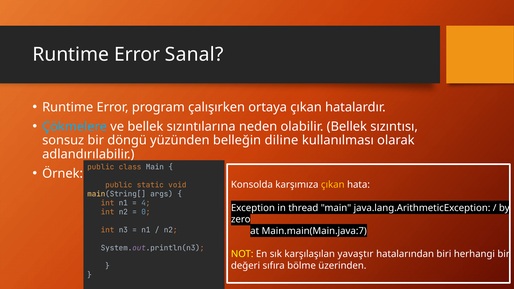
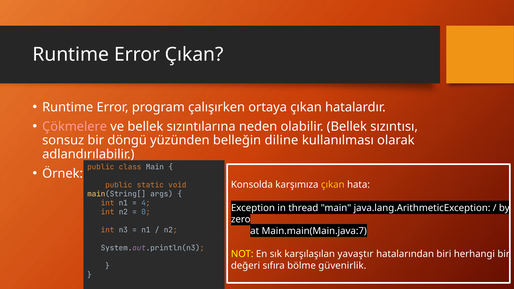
Error Sanal: Sanal -> Çıkan (194, 54)
Çökmelere colour: light blue -> pink (75, 127)
üzerinden: üzerinden -> güvenirlik (342, 266)
